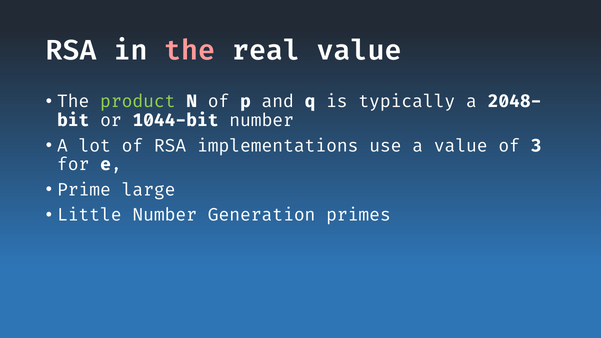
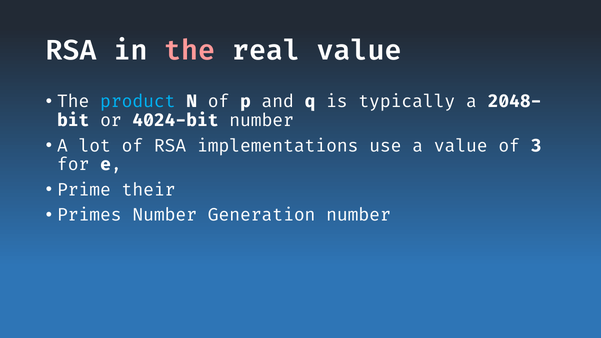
product colour: light green -> light blue (138, 102)
1044-bit: 1044-bit -> 4024-bit (175, 121)
large: large -> their (149, 190)
Little: Little -> Primes (89, 215)
Generation primes: primes -> number (358, 215)
